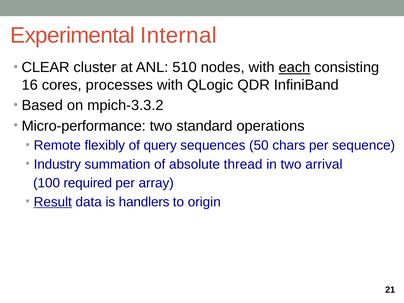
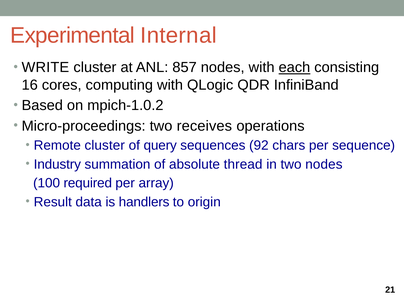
CLEAR: CLEAR -> WRITE (45, 68)
510: 510 -> 857 (185, 68)
processes: processes -> computing (119, 85)
mpich-3.3.2: mpich-3.3.2 -> mpich-1.0.2 (125, 106)
Micro-performance: Micro-performance -> Micro-proceedings (84, 126)
standard: standard -> receives (204, 126)
Remote flexibly: flexibly -> cluster (105, 145)
50: 50 -> 92 (259, 145)
two arrival: arrival -> nodes (324, 164)
Result underline: present -> none (53, 202)
